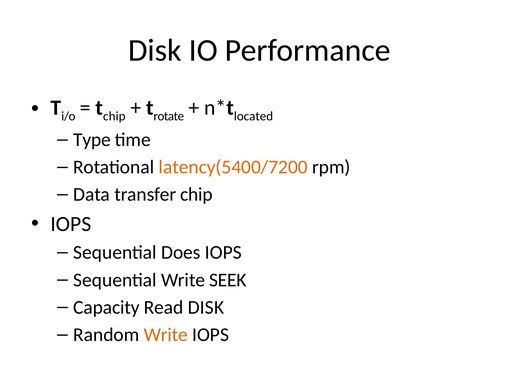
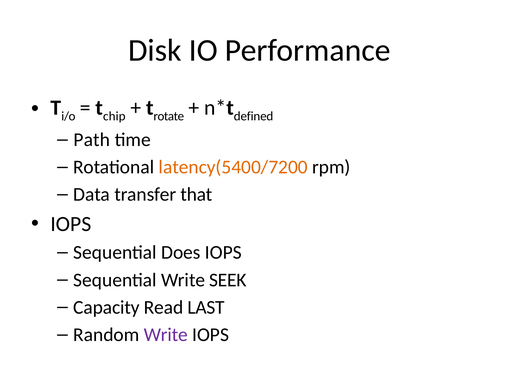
located: located -> defined (254, 116)
Type: Type -> Path (92, 140)
transfer chip: chip -> that (196, 195)
Read DISK: DISK -> LAST (206, 308)
Write colour: orange -> purple (166, 335)
